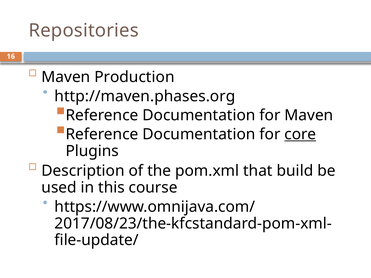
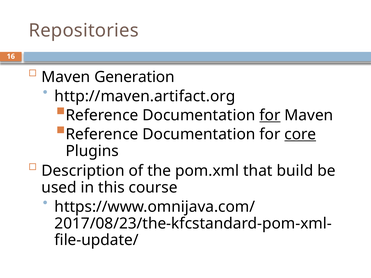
Production: Production -> Generation (134, 77)
http://maven.phases.org: http://maven.phases.org -> http://maven.artifact.org (145, 96)
for underline: none -> present (270, 115)
